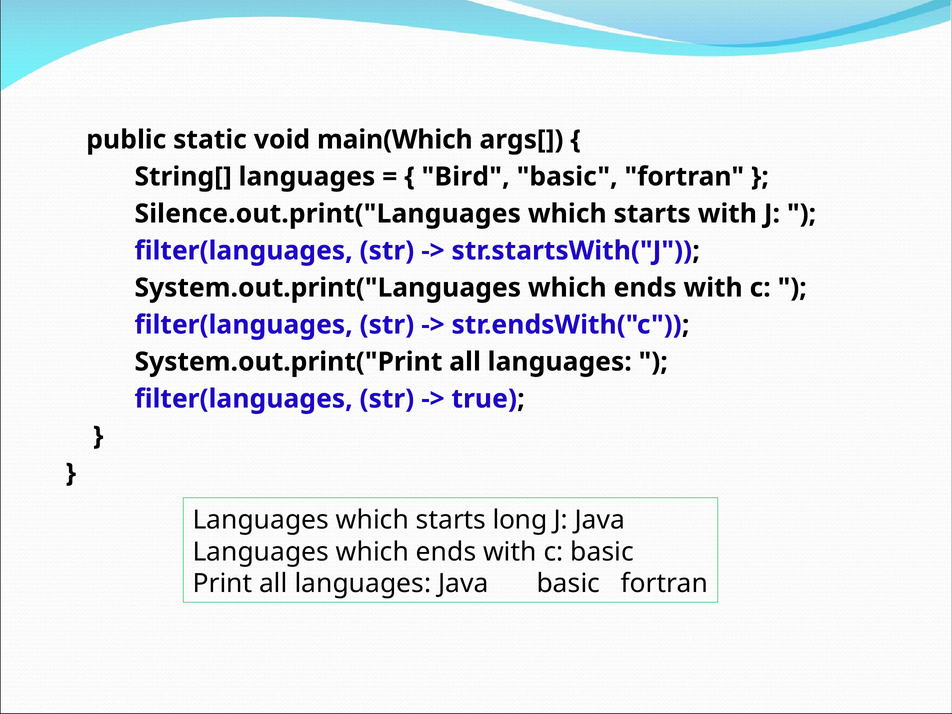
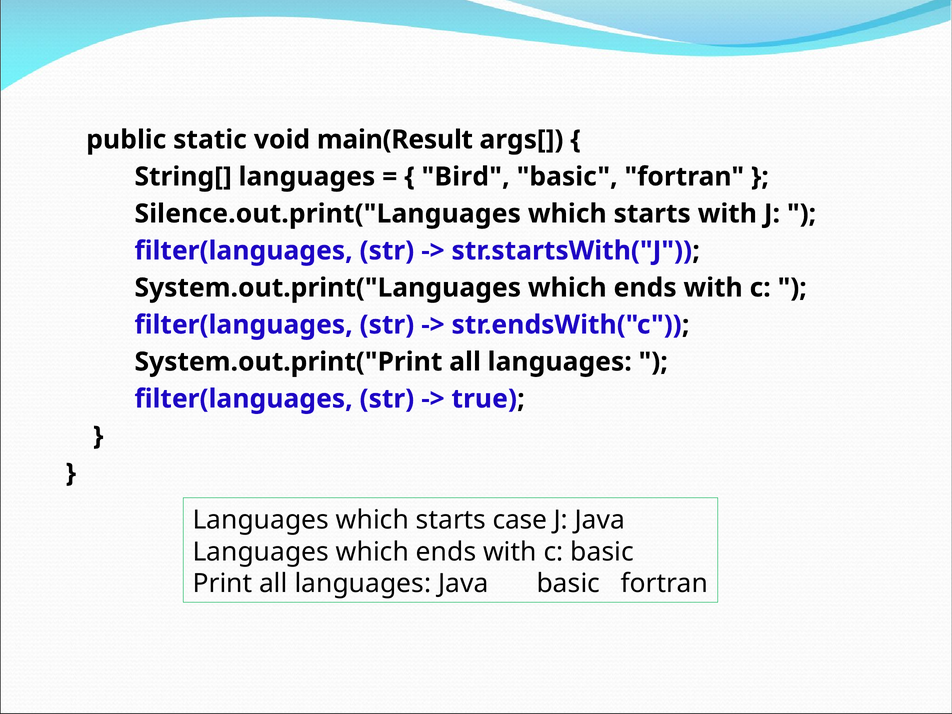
main(Which: main(Which -> main(Result (395, 140)
long: long -> case (520, 520)
